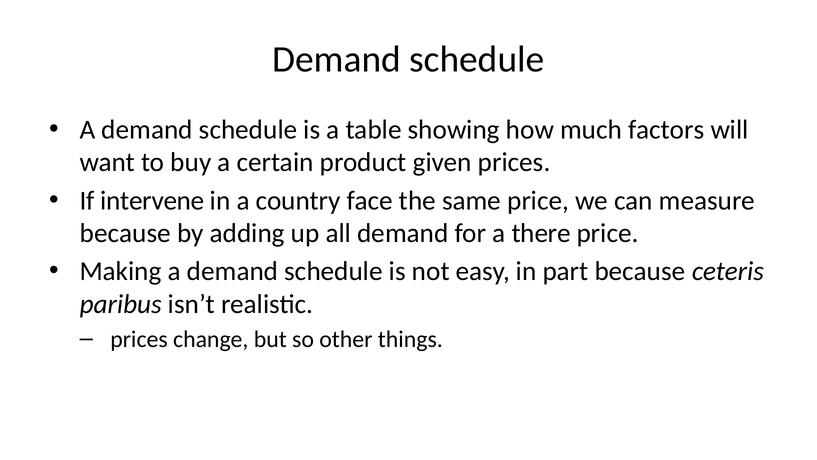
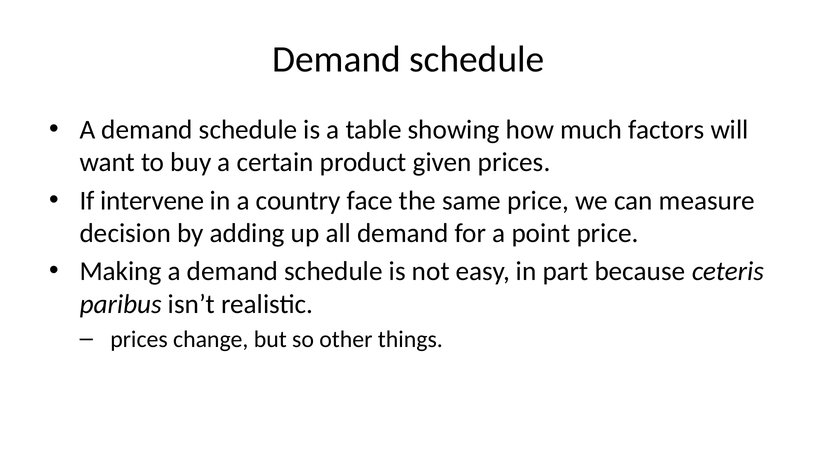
because: because -> decision (125, 233)
there: there -> point (541, 233)
